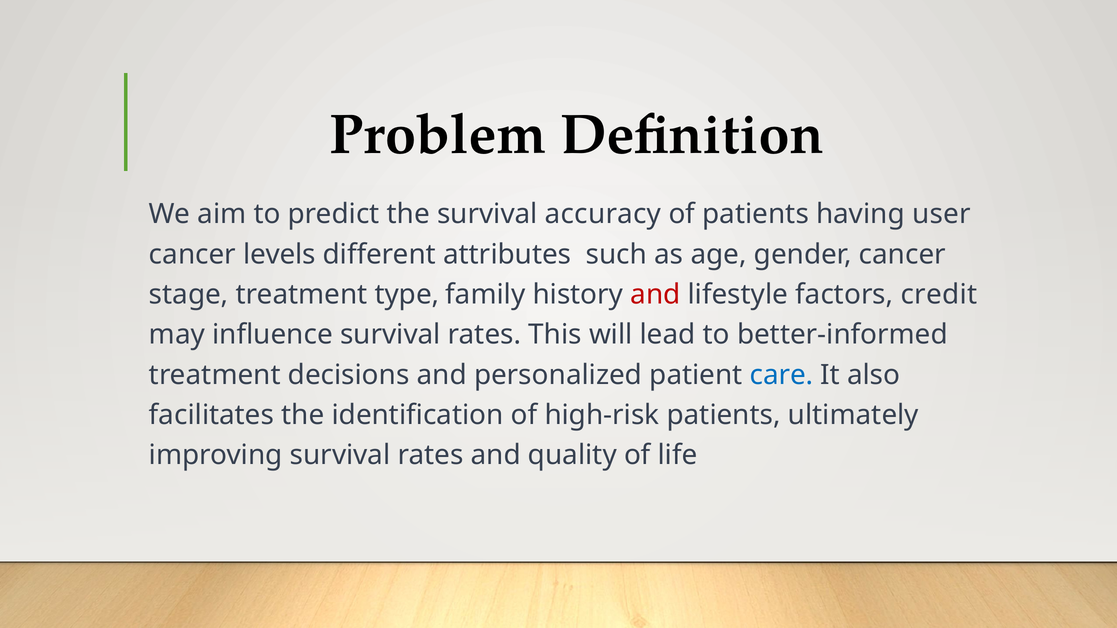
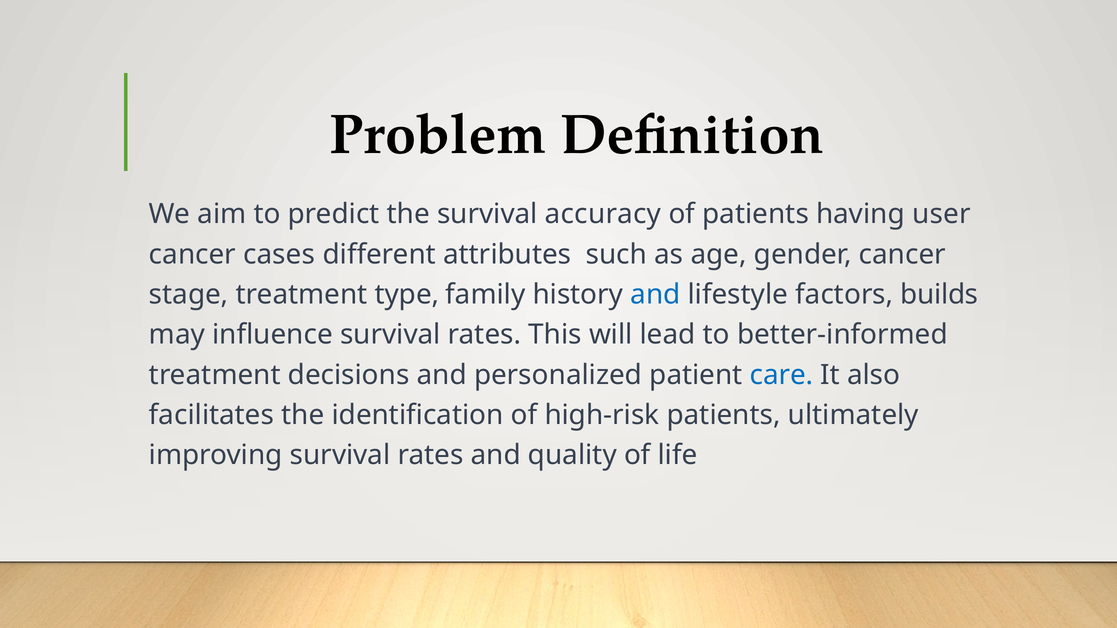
levels: levels -> cases (279, 254)
and colour: red -> blue (655, 295)
credit: credit -> builds (939, 295)
